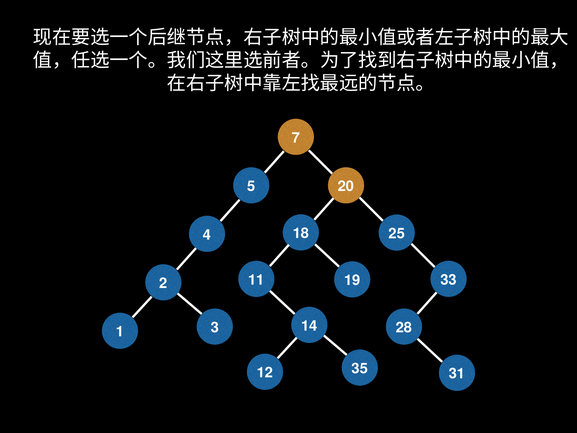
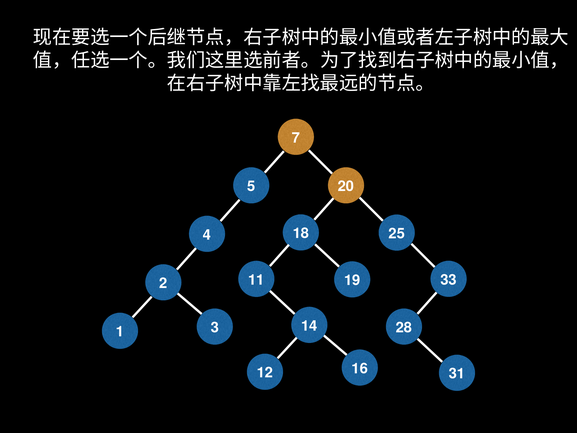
35: 35 -> 16 (360, 368)
